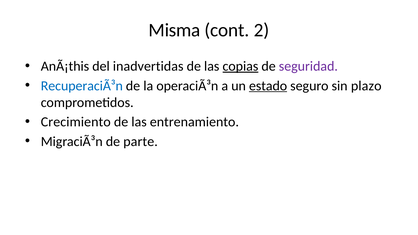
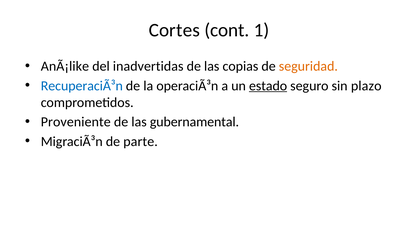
Misma: Misma -> Cortes (174, 30)
2: 2 -> 1 (261, 30)
AnÃ¡this: AnÃ¡this -> AnÃ¡like (65, 66)
copias underline: present -> none (240, 66)
seguridad colour: purple -> orange (308, 66)
Crecimiento: Crecimiento -> Proveniente (76, 122)
entrenamiento: entrenamiento -> gubernamental (194, 122)
